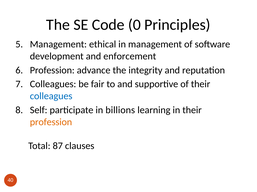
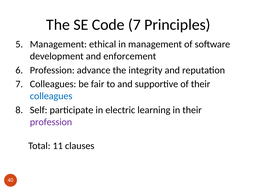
Code 0: 0 -> 7 (134, 25)
billions: billions -> electric (120, 110)
profession colour: orange -> purple (51, 122)
87: 87 -> 11 (58, 146)
